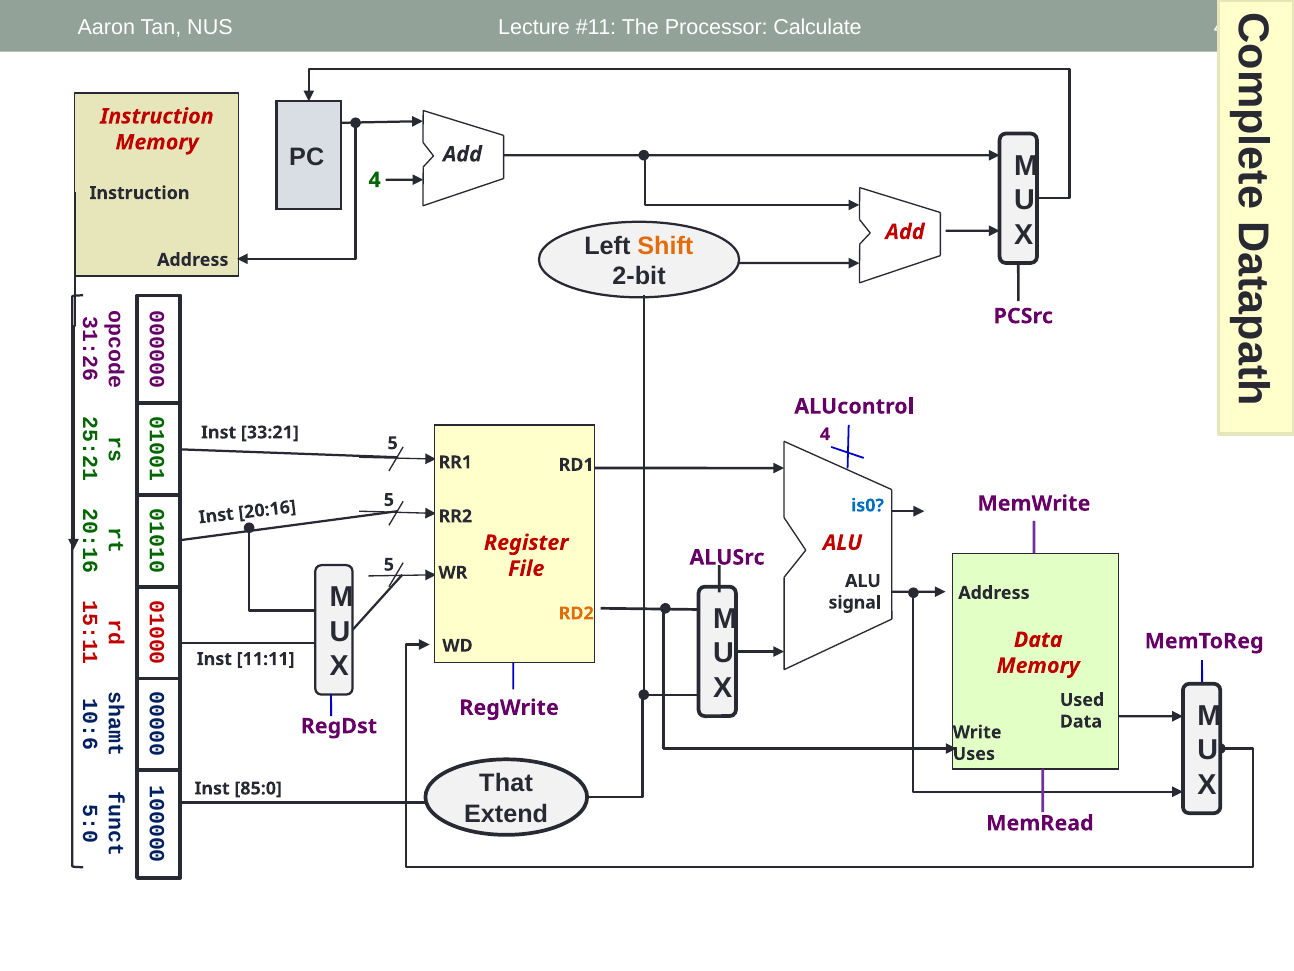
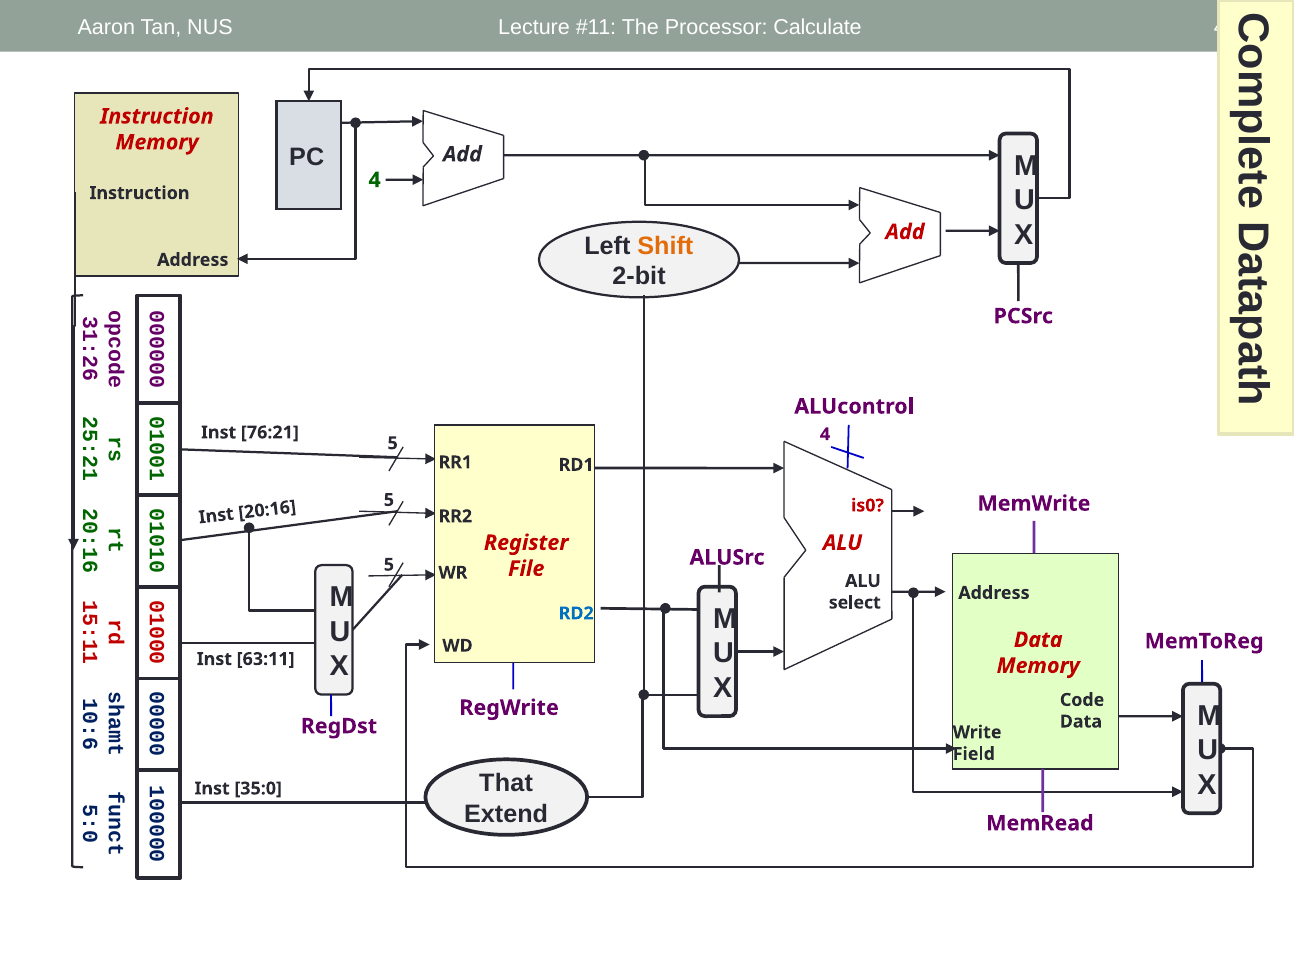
33:21: 33:21 -> 76:21 (270, 432)
is0 colour: blue -> red (867, 505)
signal: signal -> select (855, 602)
RD2 colour: orange -> blue (576, 613)
11:11: 11:11 -> 63:11 (266, 659)
Used: Used -> Code (1082, 700)
Uses: Uses -> Field (974, 754)
85:0: 85:0 -> 35:0 (258, 788)
